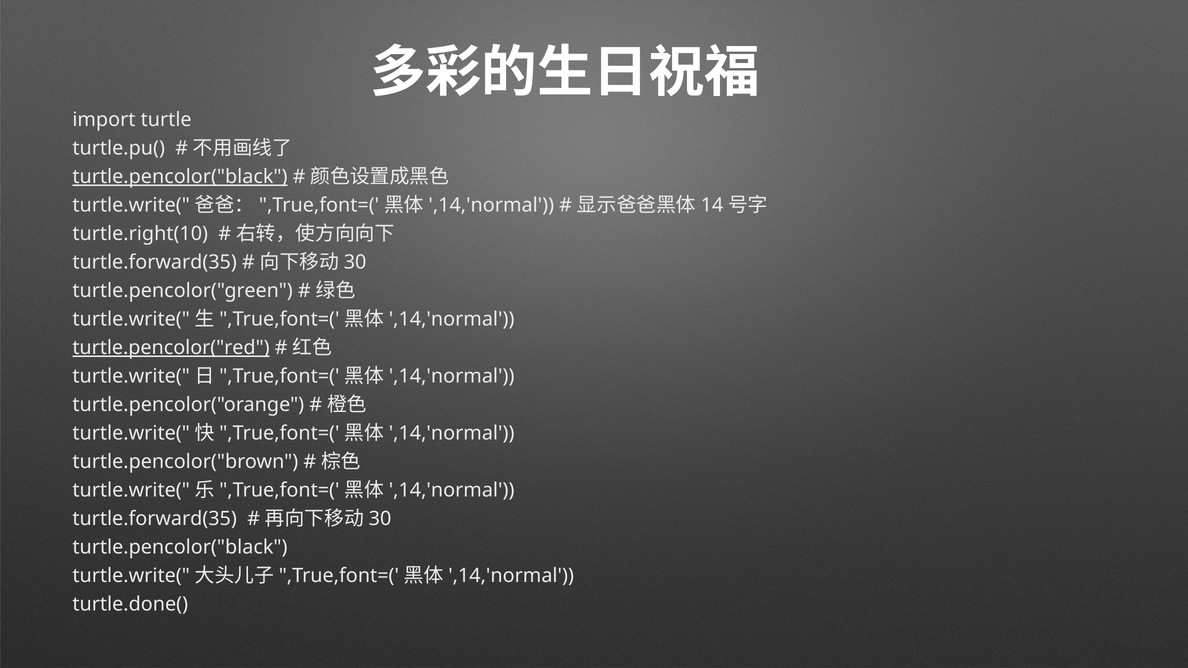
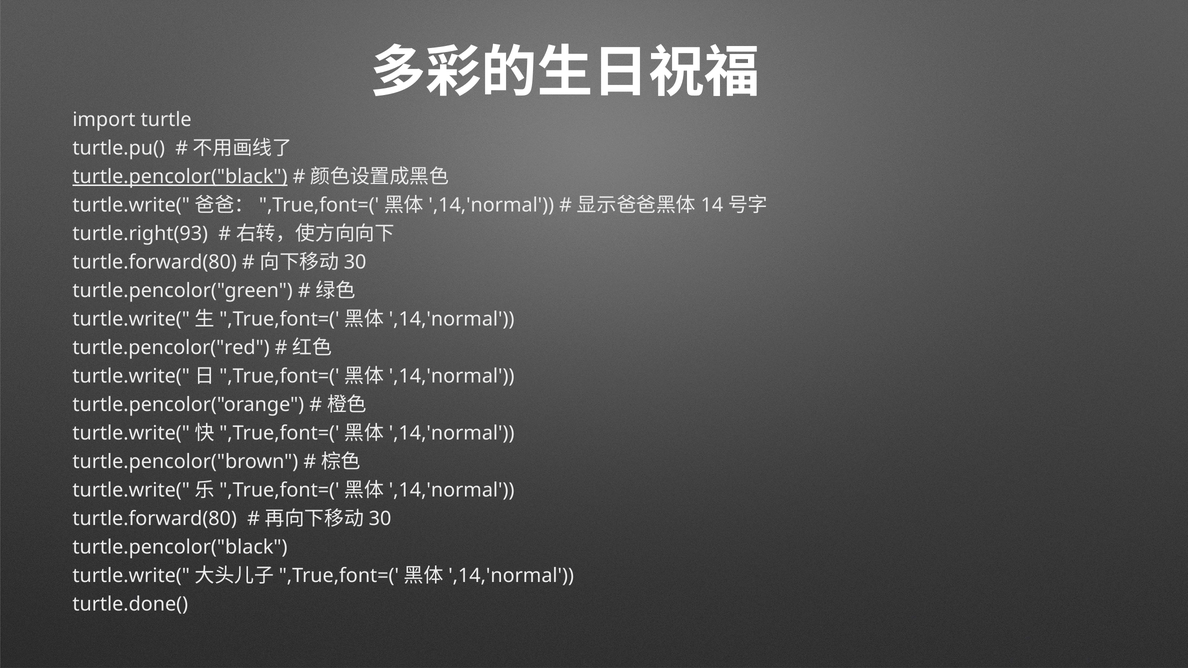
turtle.right(10: turtle.right(10 -> turtle.right(93 (140, 234)
turtle.forward(35: turtle.forward(35 -> turtle.forward(80 (155, 262)
turtle.pencolor("red underline: present -> none (171, 348)
turtle.forward(35: turtle.forward(35 -> turtle.forward(80 (155, 519)
